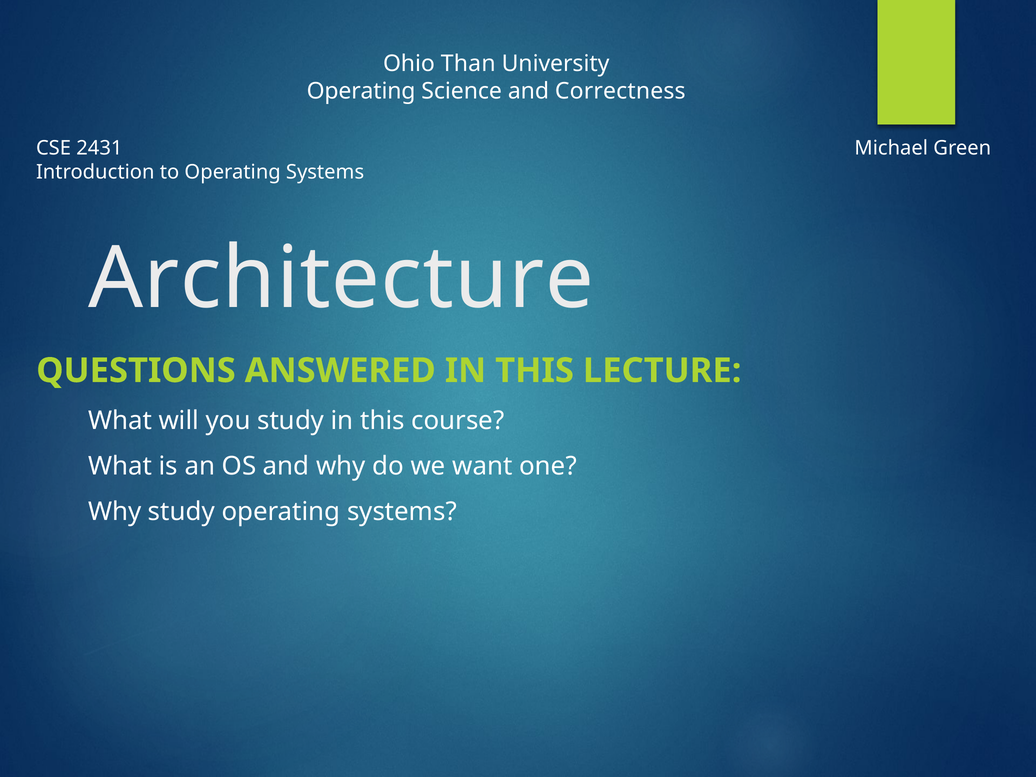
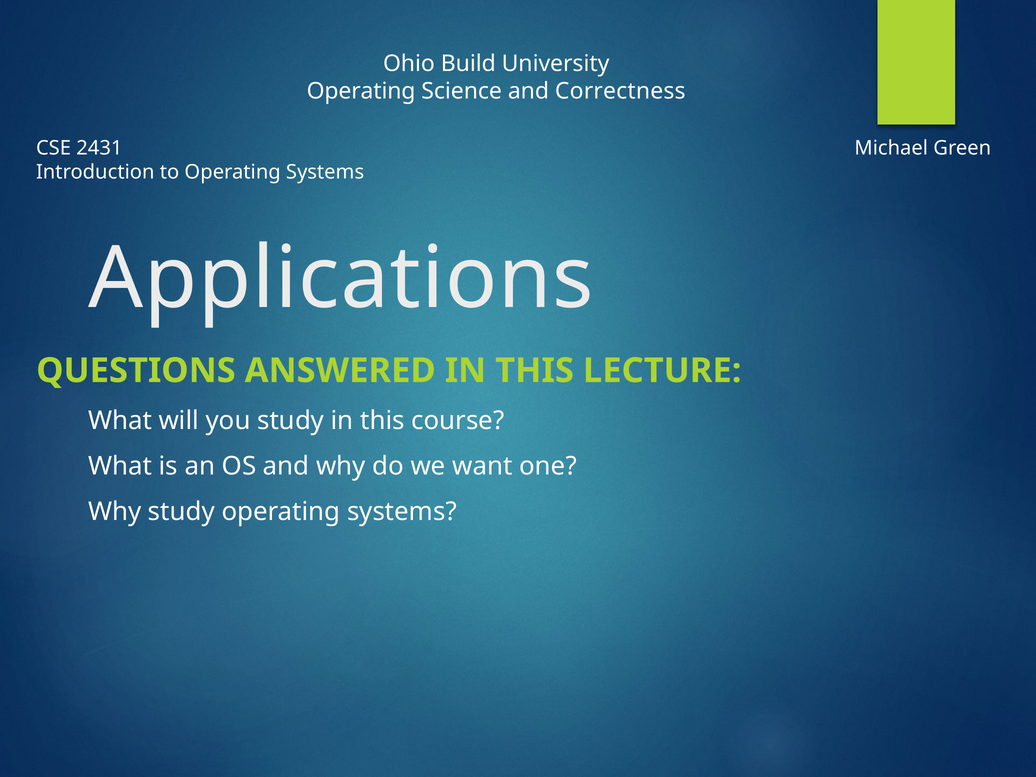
Than: Than -> Build (468, 64)
Architecture: Architecture -> Applications (341, 279)
